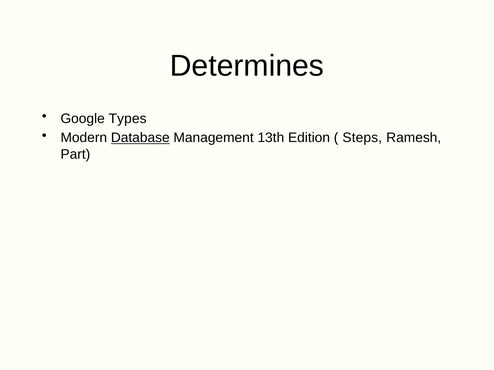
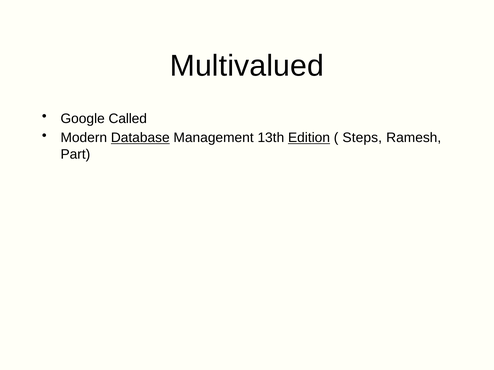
Determines: Determines -> Multivalued (247, 66)
Types: Types -> Called (128, 119)
Edition underline: none -> present (309, 138)
